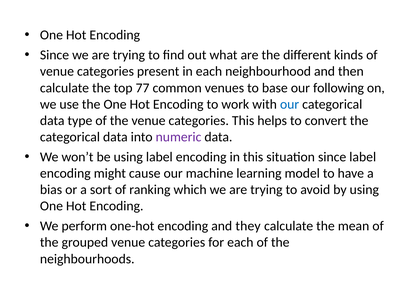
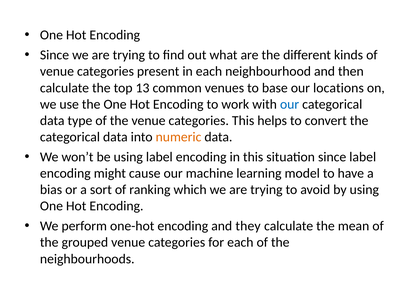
77: 77 -> 13 (143, 88)
following: following -> locations (338, 88)
numeric colour: purple -> orange (179, 137)
